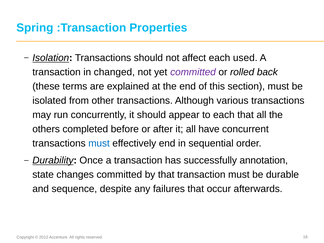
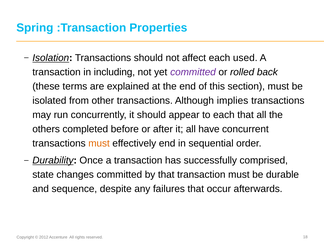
changed: changed -> including (114, 72)
various: various -> implies (233, 101)
must colour: blue -> orange (99, 143)
annotation: annotation -> comprised (264, 160)
